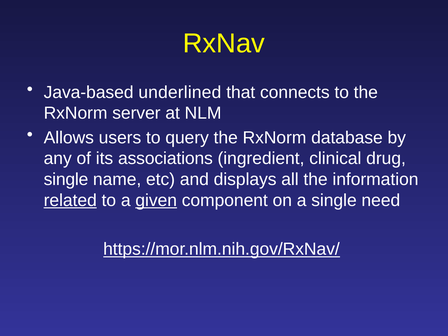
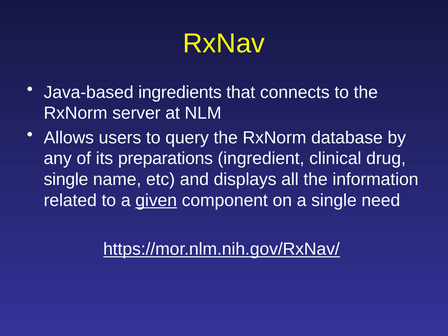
underlined: underlined -> ingredients (180, 92)
associations: associations -> preparations (165, 159)
related underline: present -> none (70, 200)
